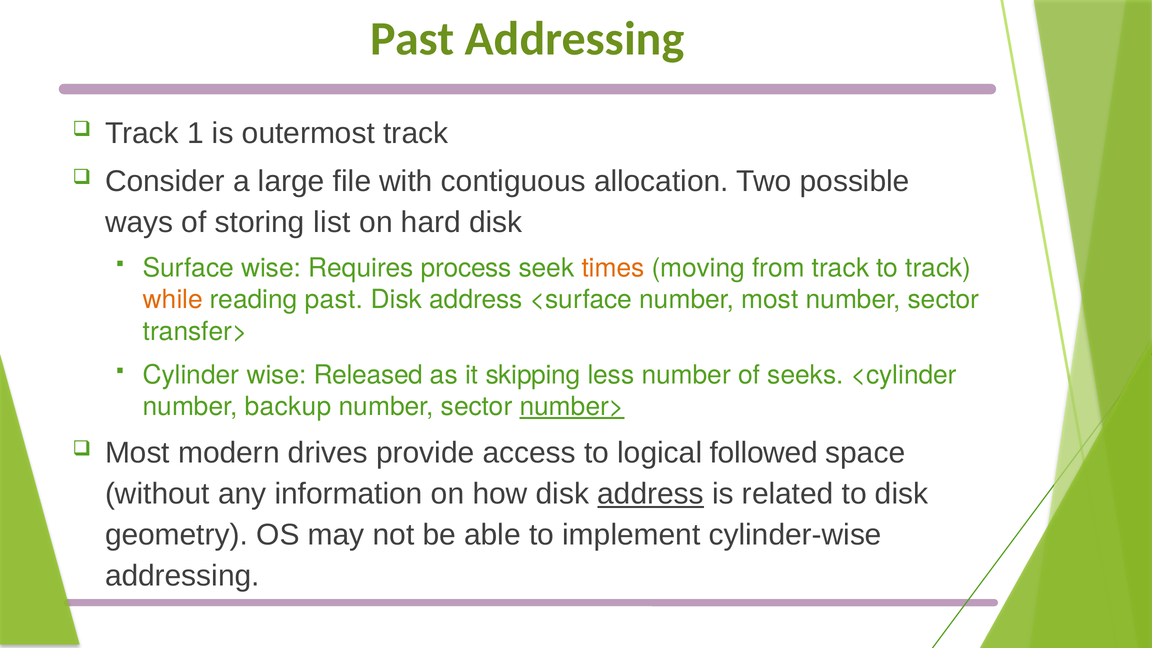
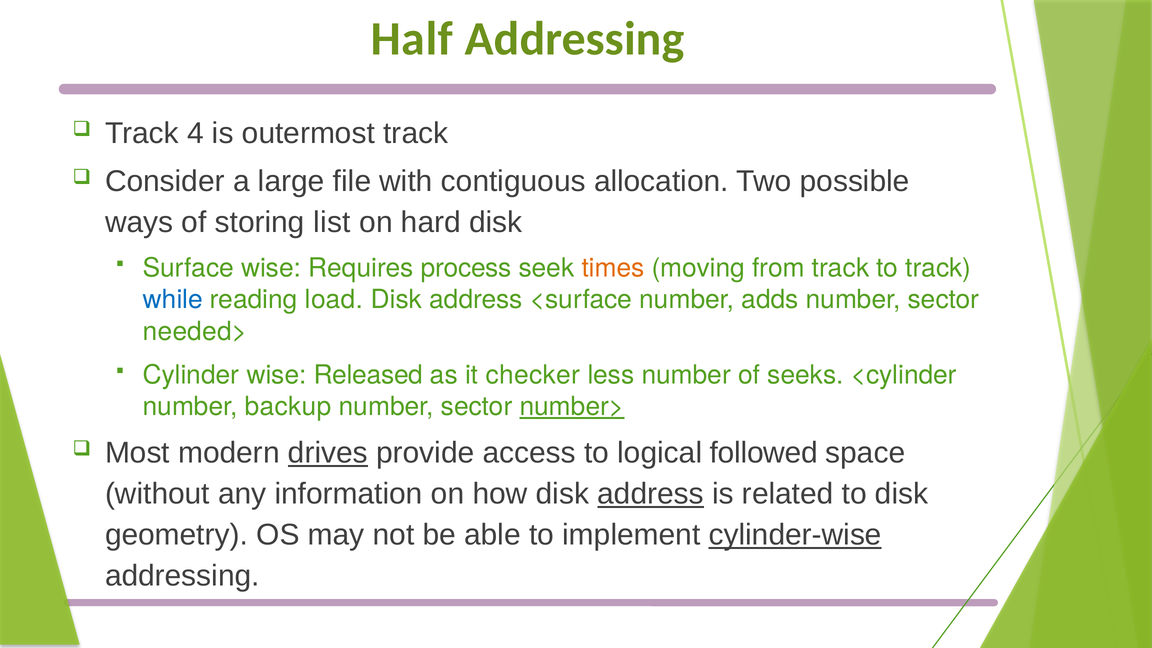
Past: Past -> Half (412, 39)
1: 1 -> 4 (195, 133)
while colour: orange -> blue (173, 300)
reading past: past -> load (334, 300)
number most: most -> adds (770, 300)
transfer>: transfer> -> needed> (195, 331)
skipping: skipping -> checker (533, 375)
drives underline: none -> present (328, 453)
cylinder-wise underline: none -> present (795, 535)
